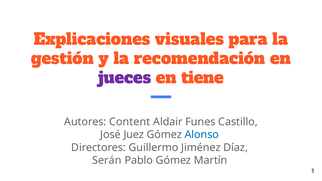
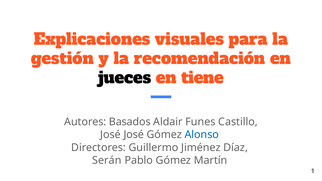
jueces colour: purple -> black (125, 78)
Content: Content -> Basados (130, 122)
José Juez: Juez -> José (134, 135)
